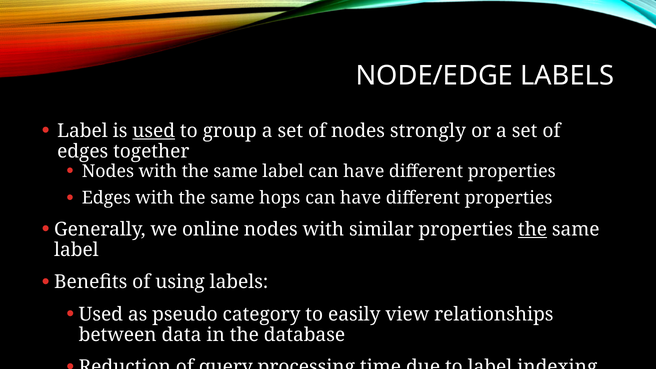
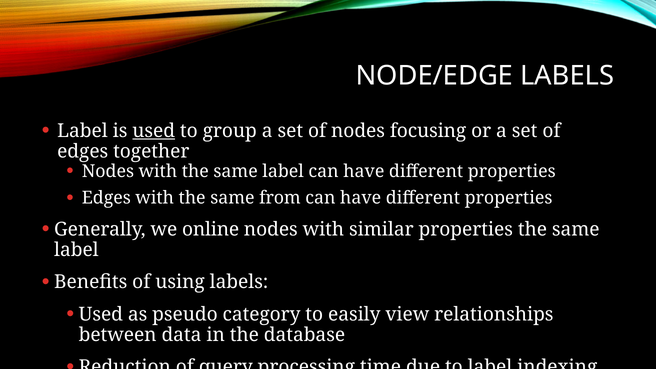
strongly: strongly -> focusing (428, 131)
hops: hops -> from (280, 198)
the underline: present -> none (532, 229)
